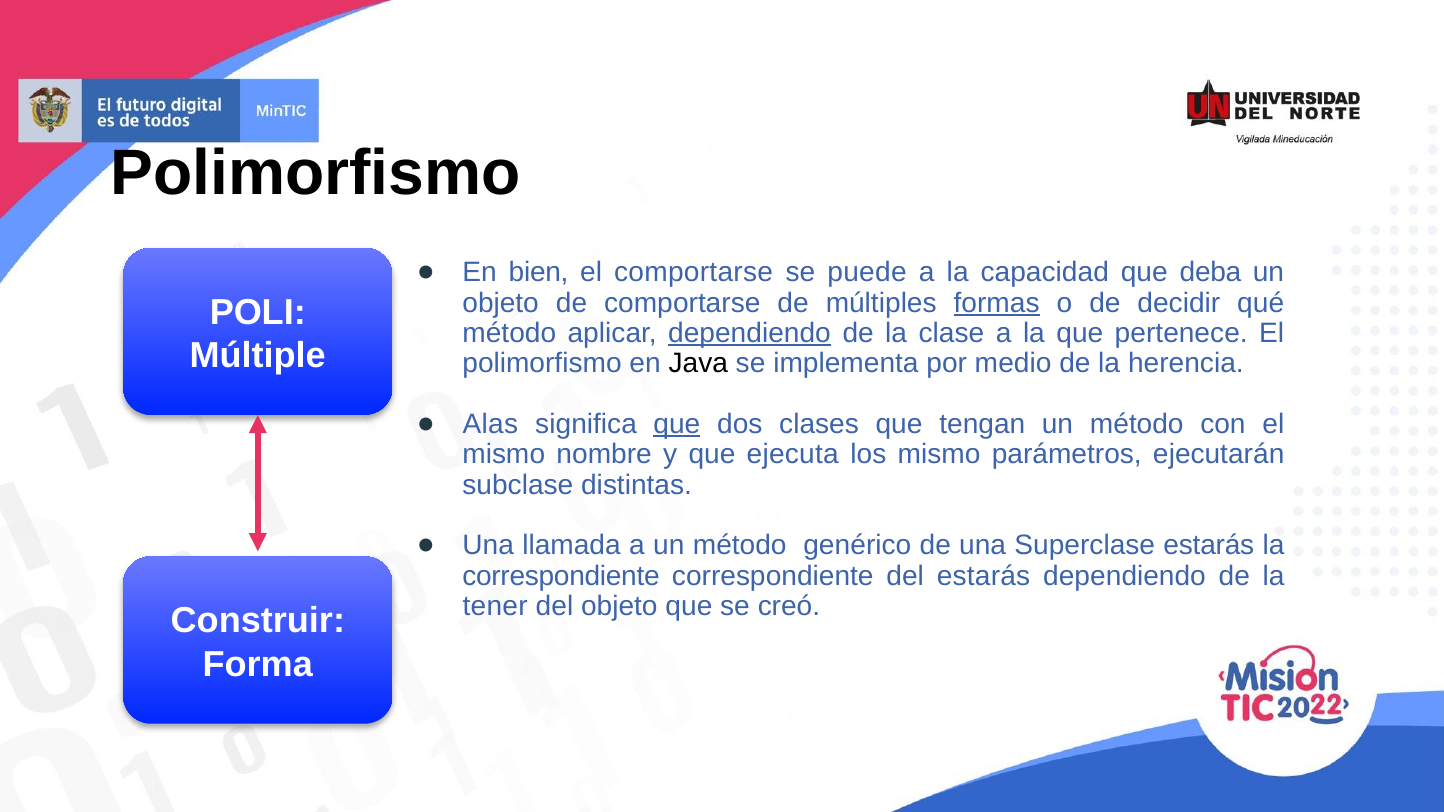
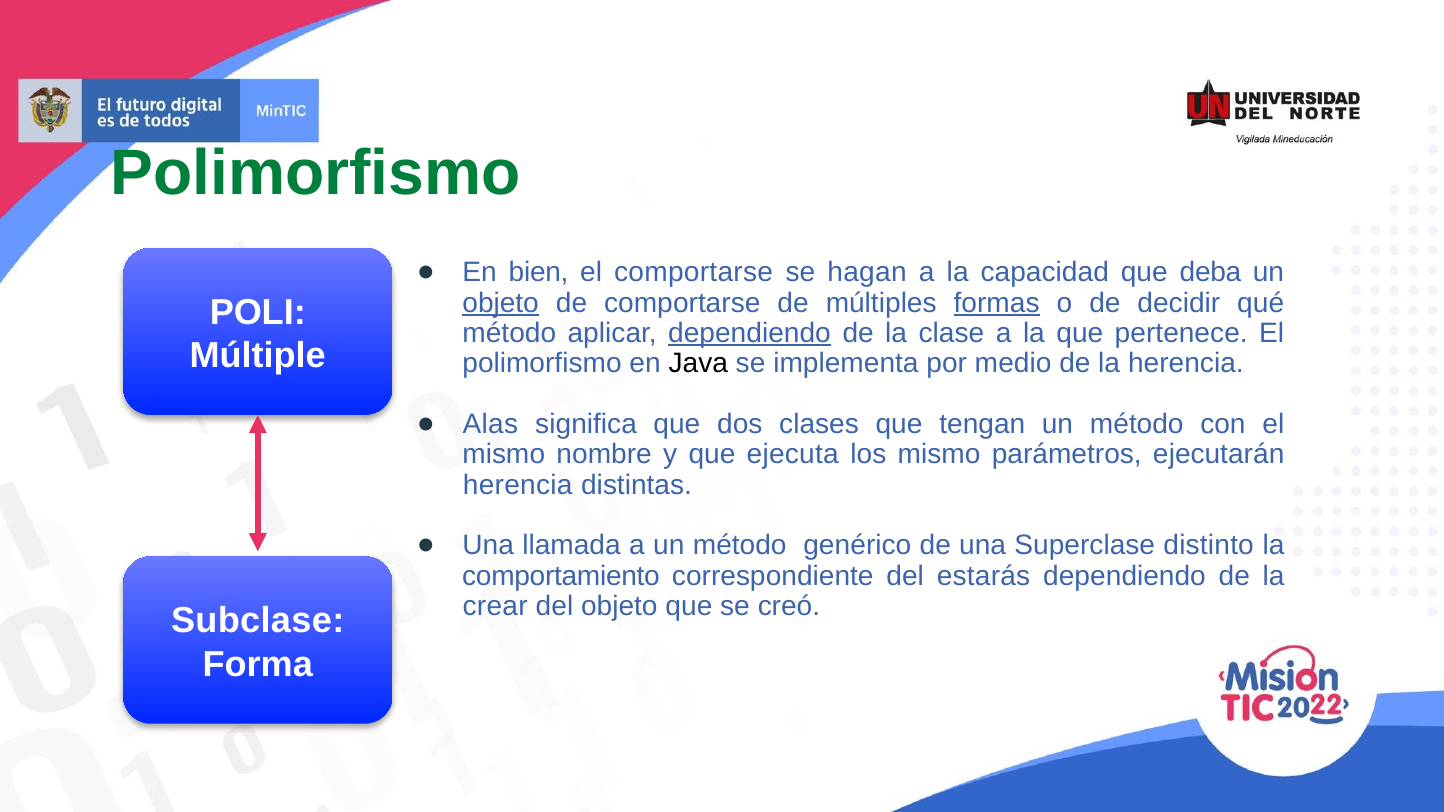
Polimorfismo colour: black -> green (315, 173)
puede: puede -> hagan (867, 273)
objeto underline: none -> present (501, 303)
que underline: present -> none (677, 424)
subclase: subclase -> herencia (518, 485)
Superclase estarás: estarás -> distinto (1209, 546)
correspondiente: correspondiente -> comportamiento (561, 576)
tener: tener -> crear (495, 606)
Construir: Construir -> Subclase (258, 621)
